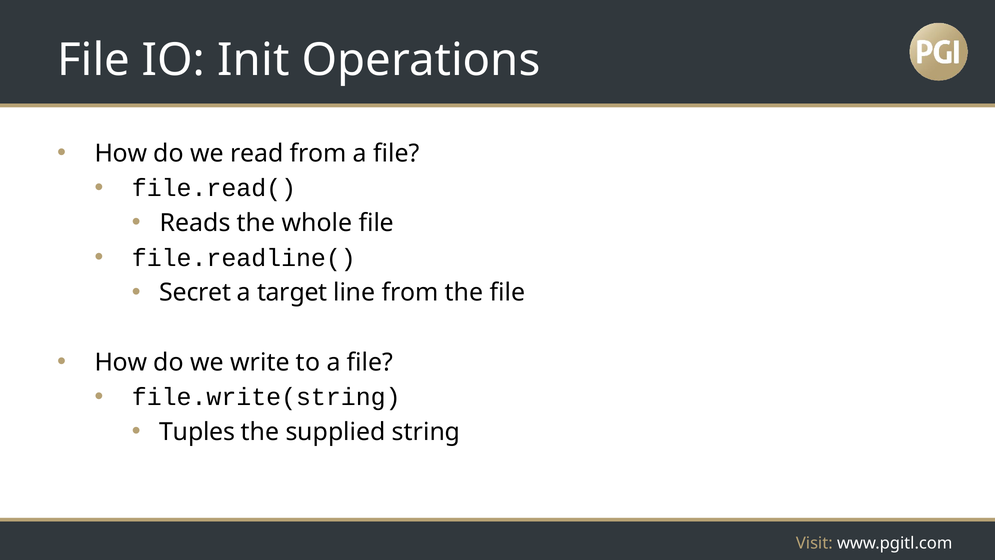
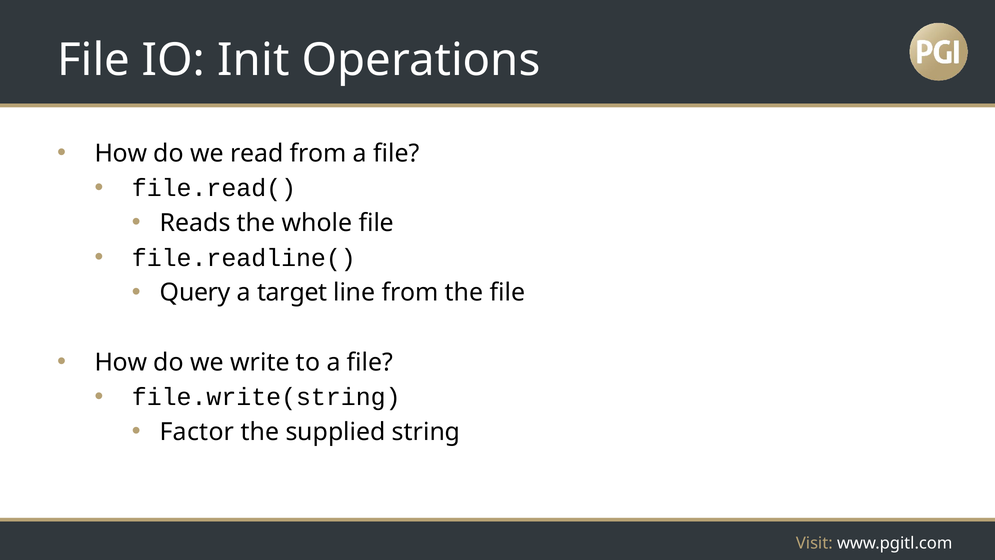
Secret: Secret -> Query (195, 293)
Tuples: Tuples -> Factor (197, 432)
